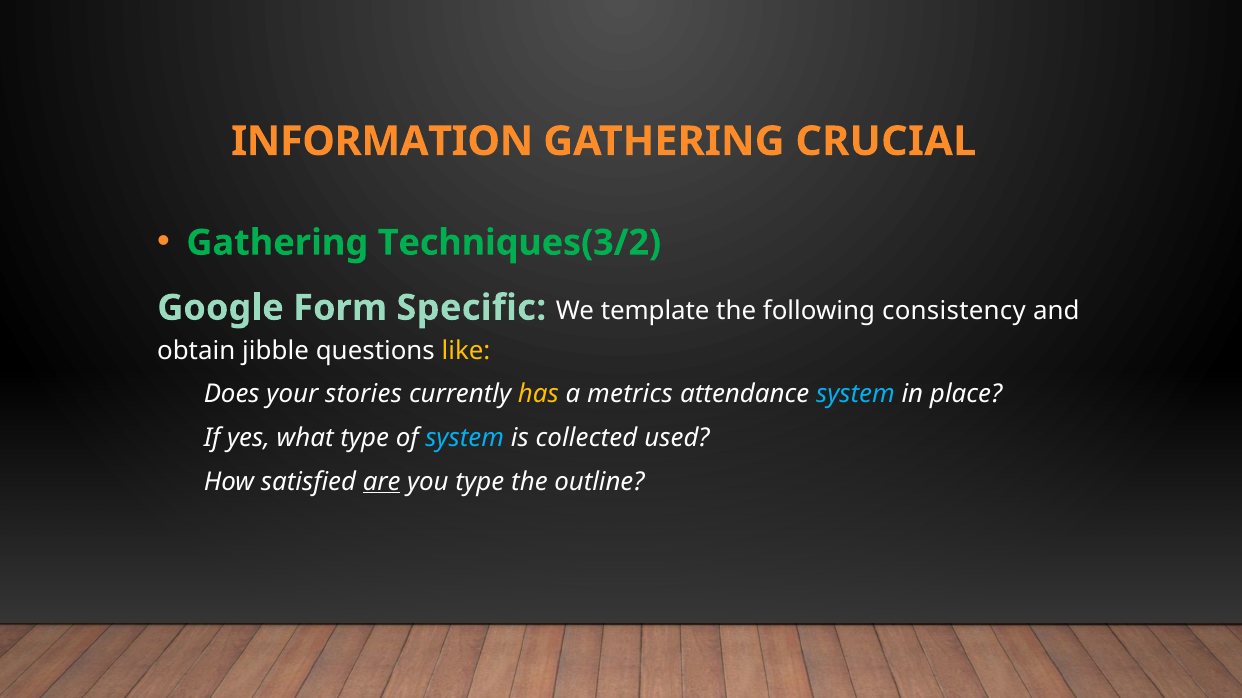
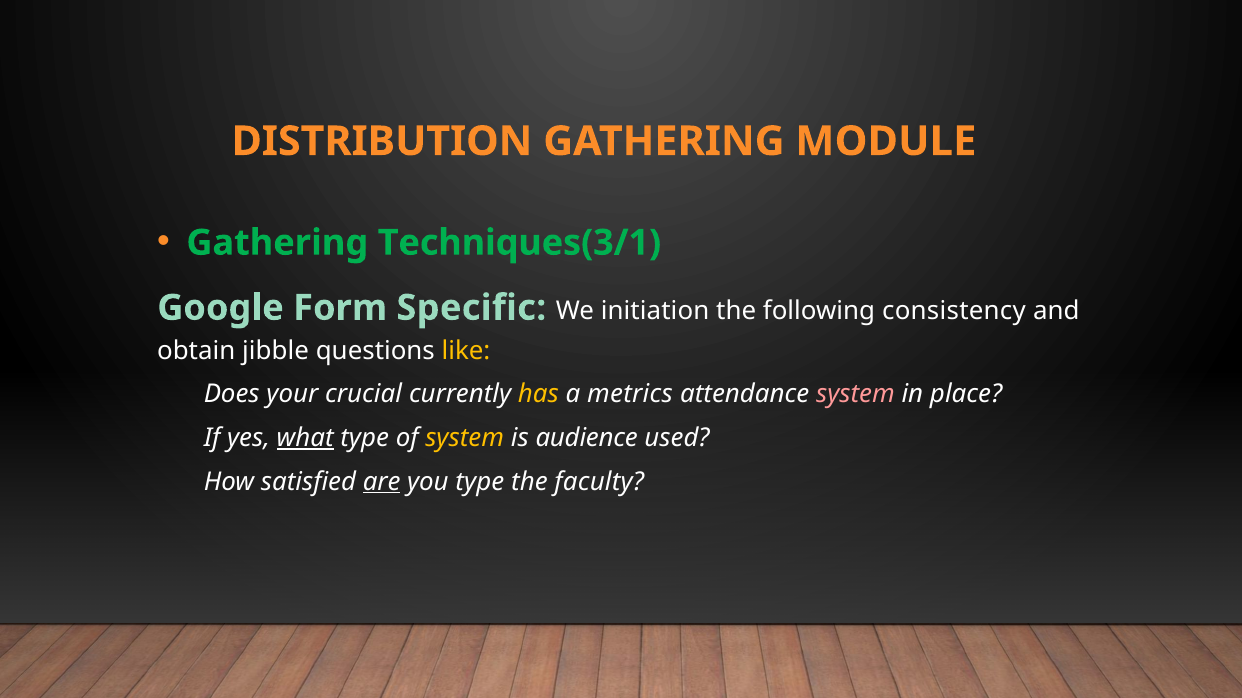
INFORMATION: INFORMATION -> DISTRIBUTION (382, 141)
CRUCIAL: CRUCIAL -> MODULE (886, 141)
Techniques(3/2: Techniques(3/2 -> Techniques(3/1 (519, 243)
template: template -> initiation (655, 312)
stories: stories -> crucial (364, 395)
system colour: light blue -> pink (855, 395)
what underline: none -> present (305, 438)
system colour: light blue -> yellow (465, 438)
collected: collected -> audience (587, 438)
outline: outline -> faculty (599, 482)
